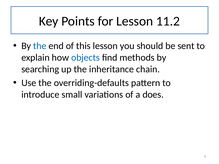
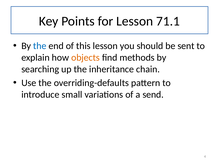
11.2: 11.2 -> 71.1 (168, 21)
objects colour: blue -> orange (86, 58)
does: does -> send (153, 95)
